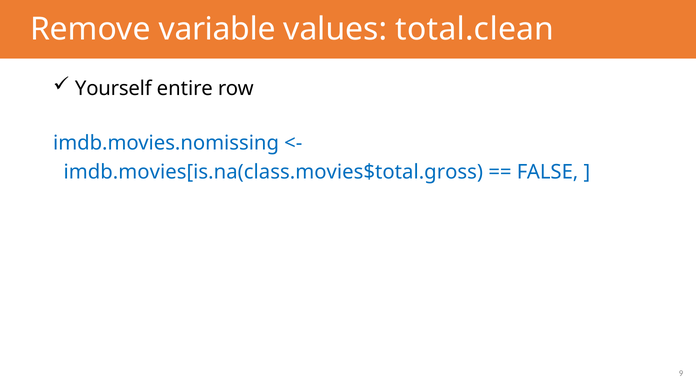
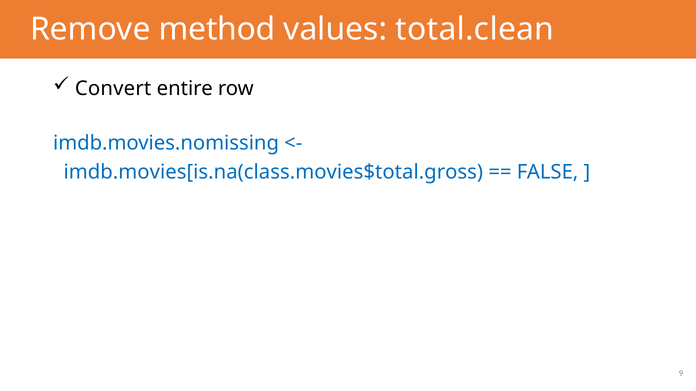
variable: variable -> method (217, 29)
Yourself: Yourself -> Convert (113, 89)
